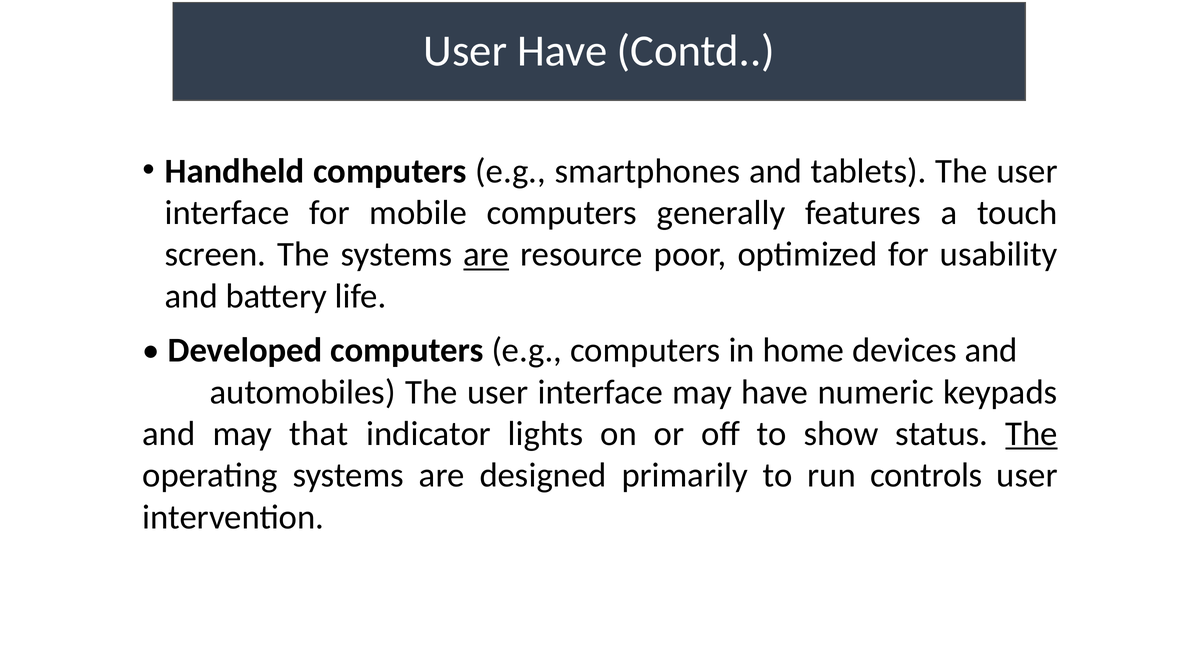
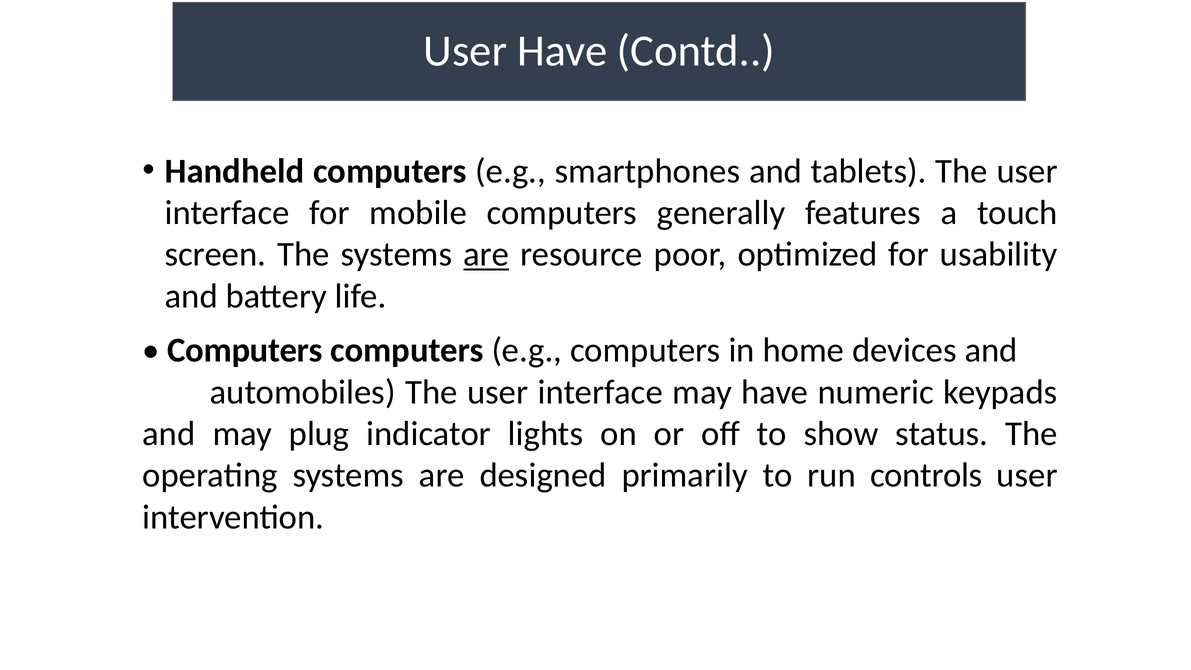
Developed: Developed -> Computers (245, 350)
that: that -> plug (319, 434)
The underline: present -> none (1032, 434)
